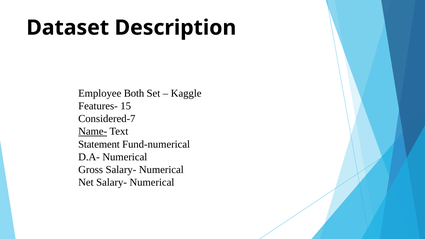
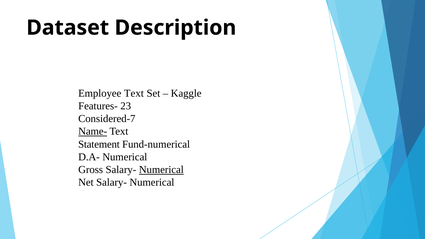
Employee Both: Both -> Text (134, 93)
15: 15 -> 23 (126, 106)
Numerical underline: none -> present (161, 170)
